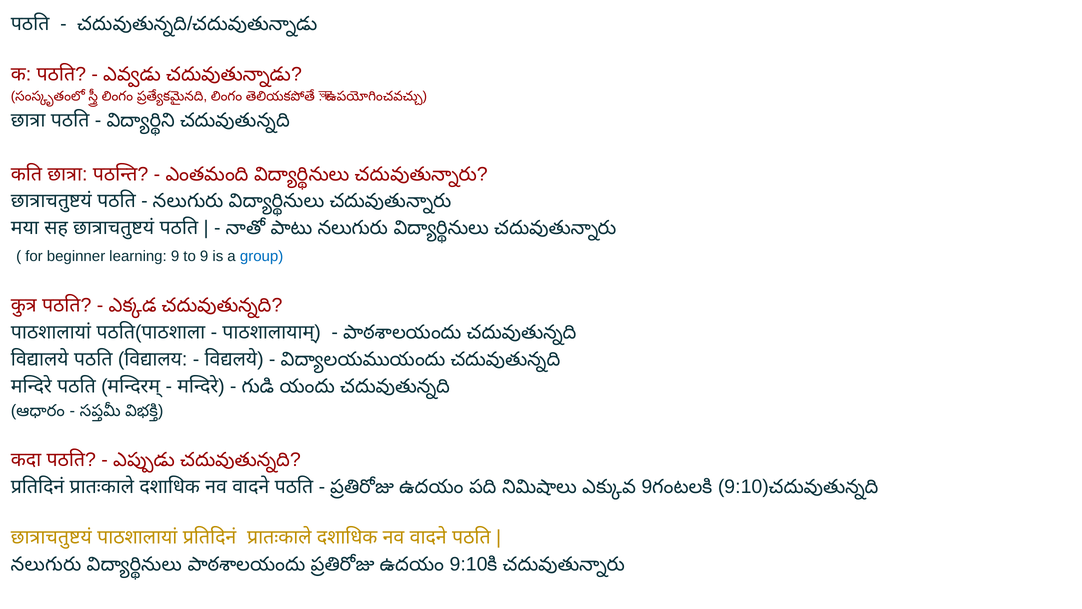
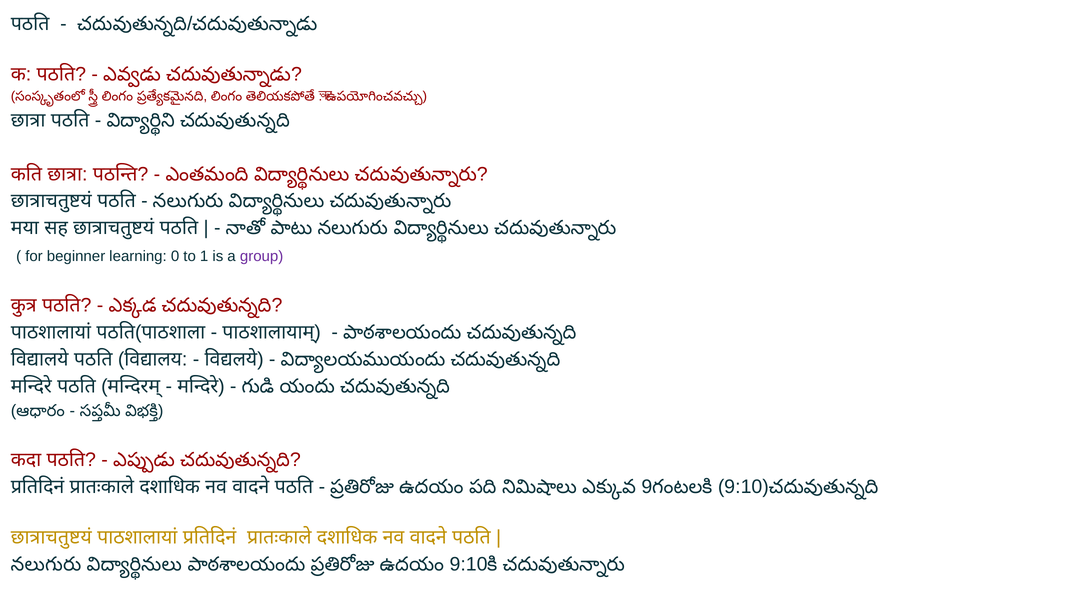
learning 9: 9 -> 0 (175, 256)
to 9: 9 -> 1 (204, 256)
group colour: blue -> purple (262, 256)
